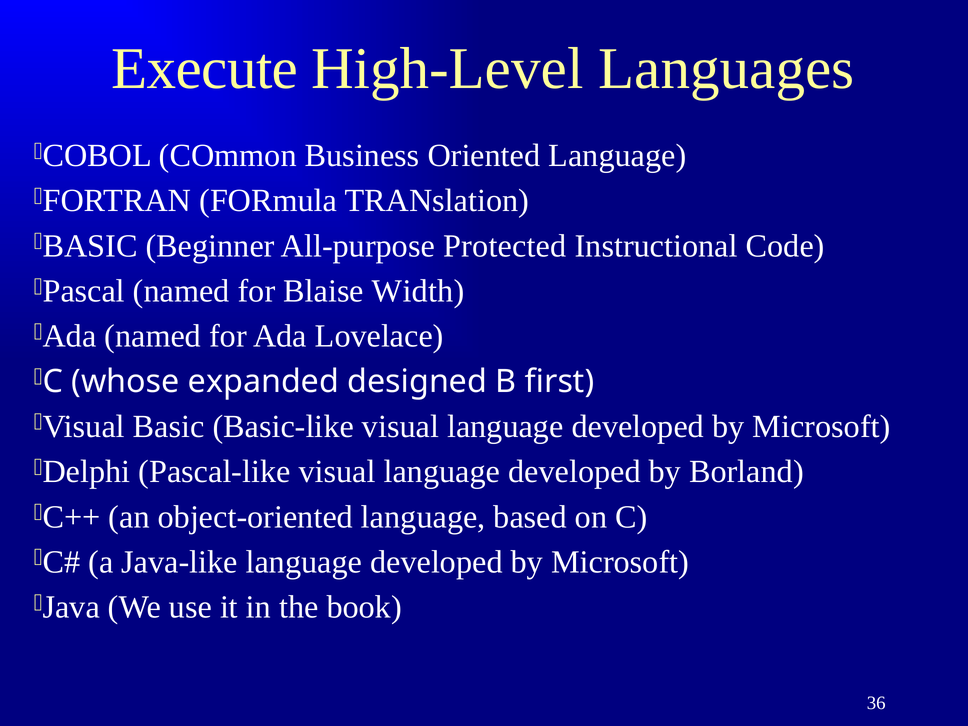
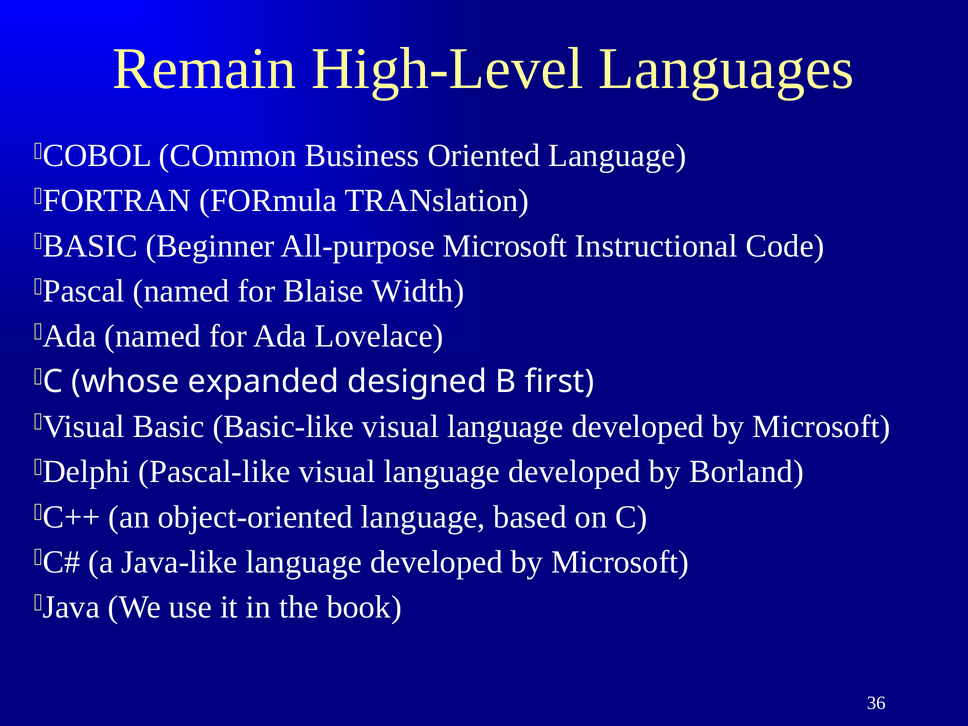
Execute: Execute -> Remain (204, 69)
All-purpose Protected: Protected -> Microsoft (505, 246)
